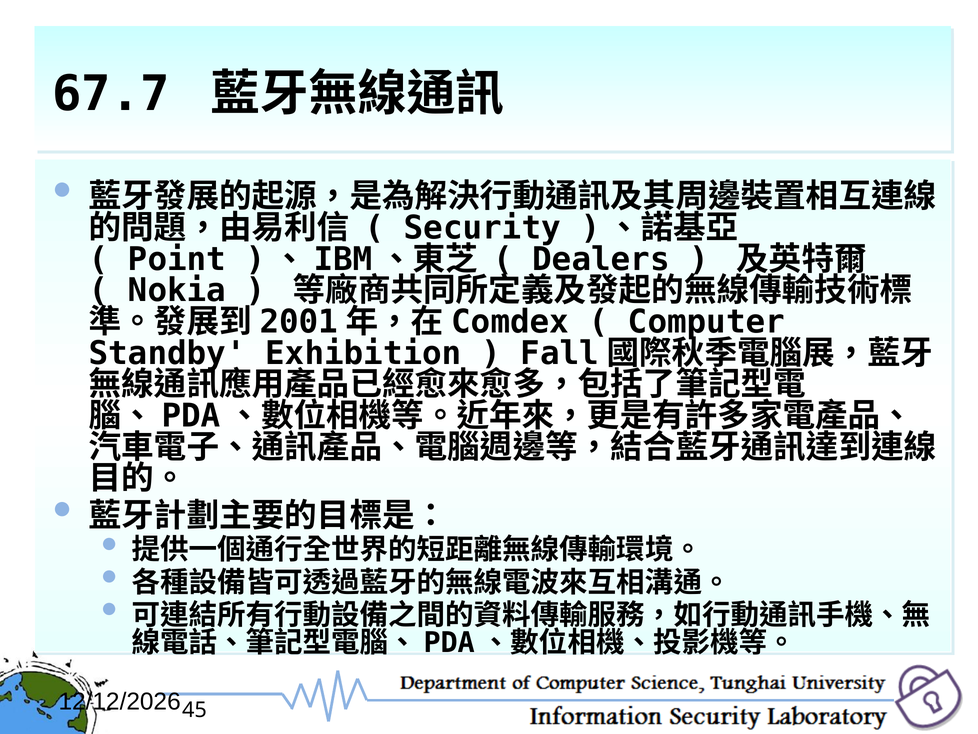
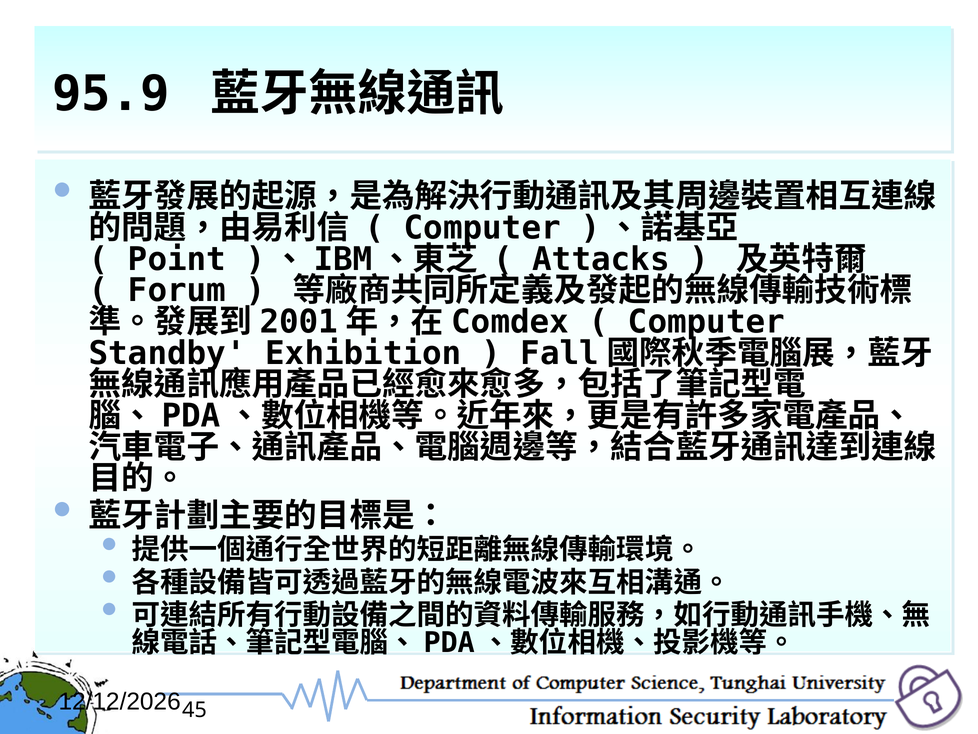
67.7: 67.7 -> 95.9 (111, 94)
Security: Security -> Computer (482, 228)
Dealers: Dealers -> Attacks (601, 259)
Nokia: Nokia -> Forum (177, 290)
